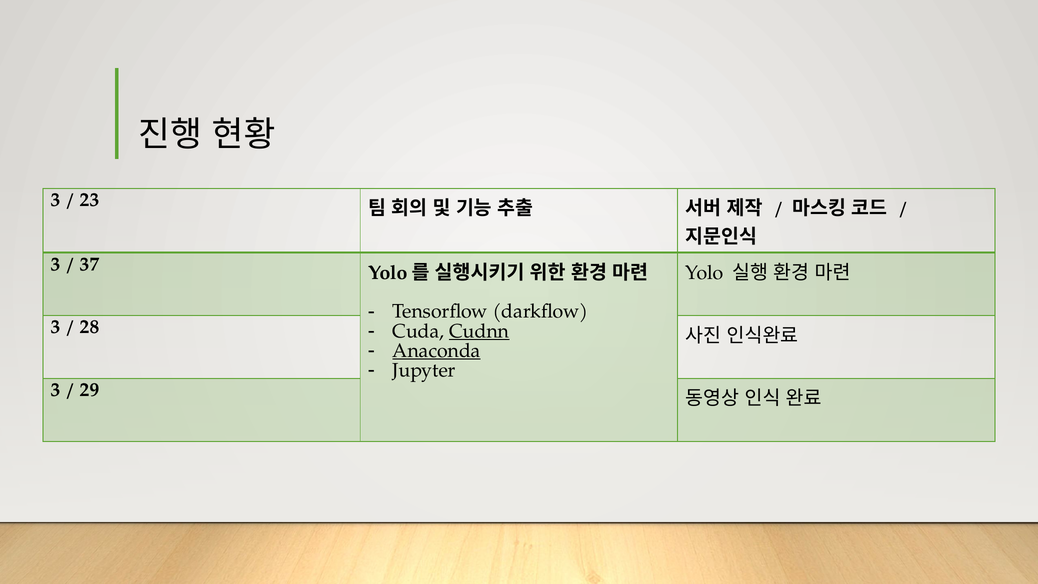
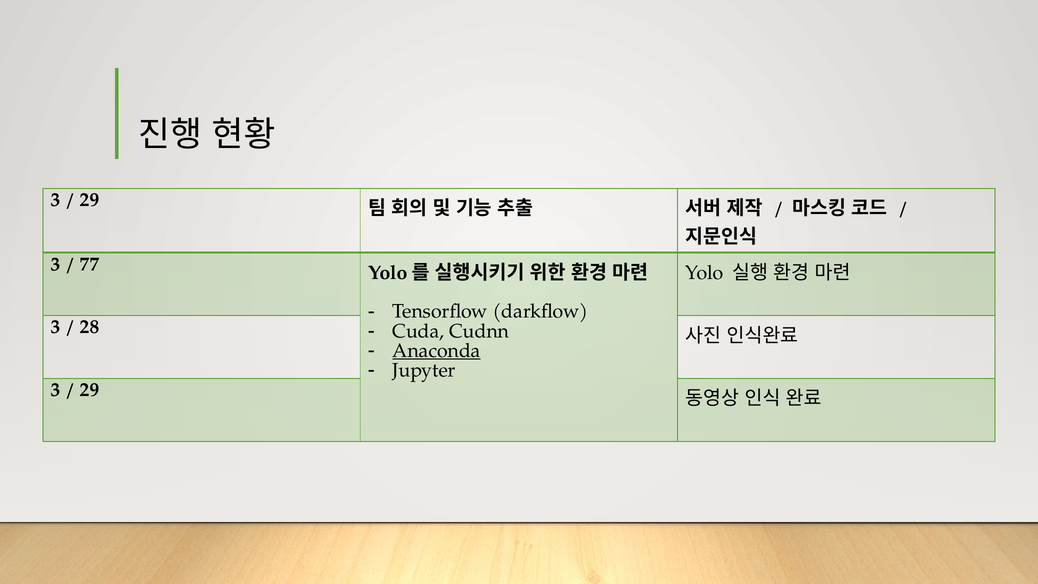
23: 23 -> 29 (90, 200)
37: 37 -> 77 (90, 264)
Cudnn underline: present -> none (479, 331)
